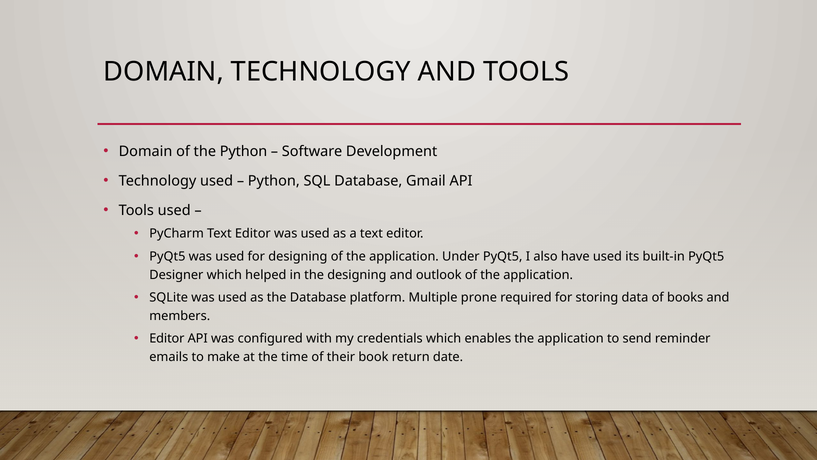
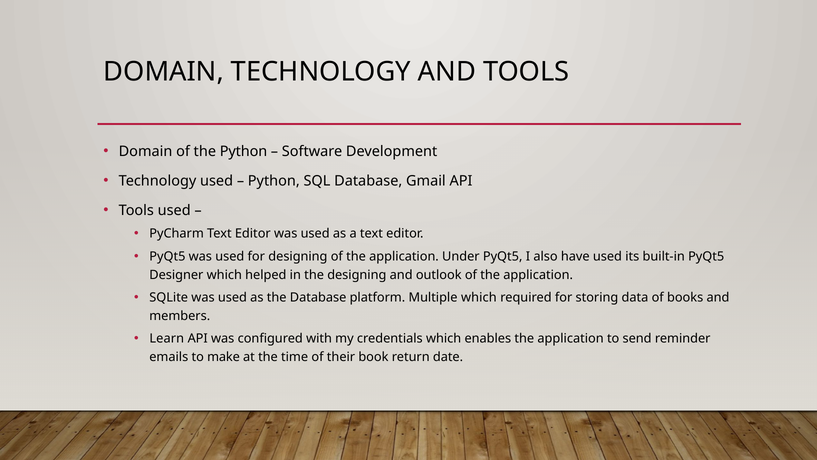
Multiple prone: prone -> which (479, 297)
Editor: Editor -> Learn (167, 338)
